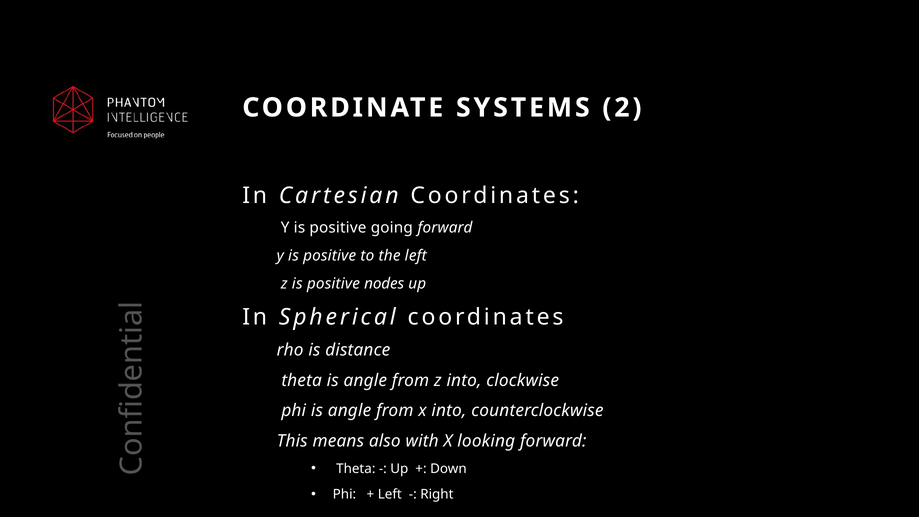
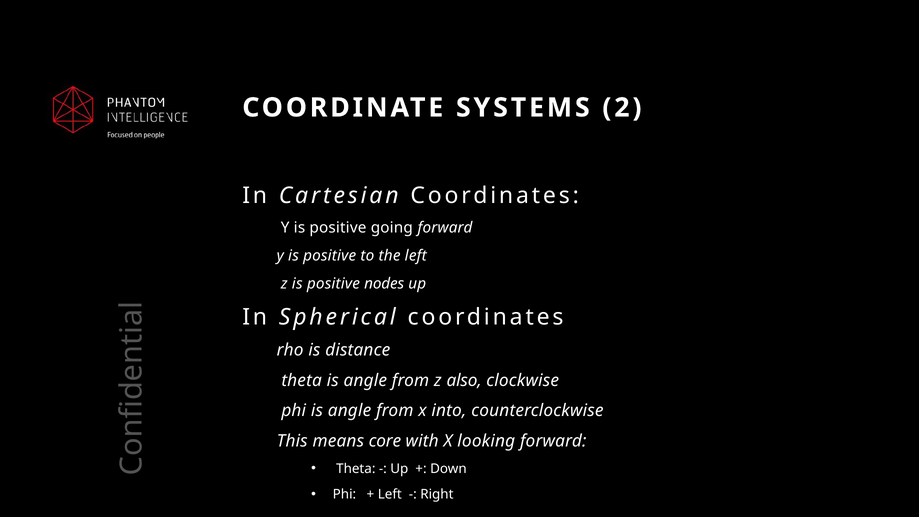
z into: into -> also (464, 380)
also: also -> core (385, 441)
